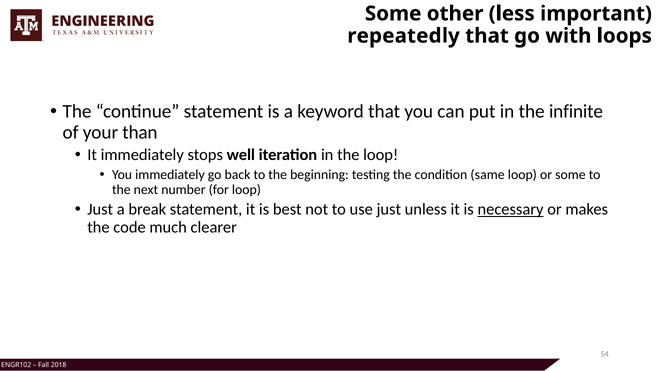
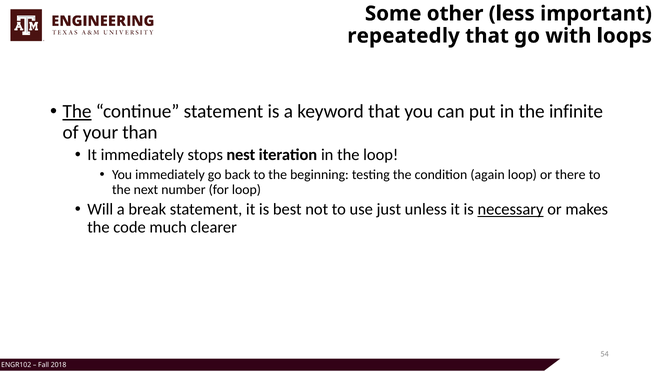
The underline: none -> present (77, 111)
well: well -> nest (241, 155)
same: same -> again (488, 175)
or some: some -> there (570, 175)
Just: Just -> Will (100, 209)
